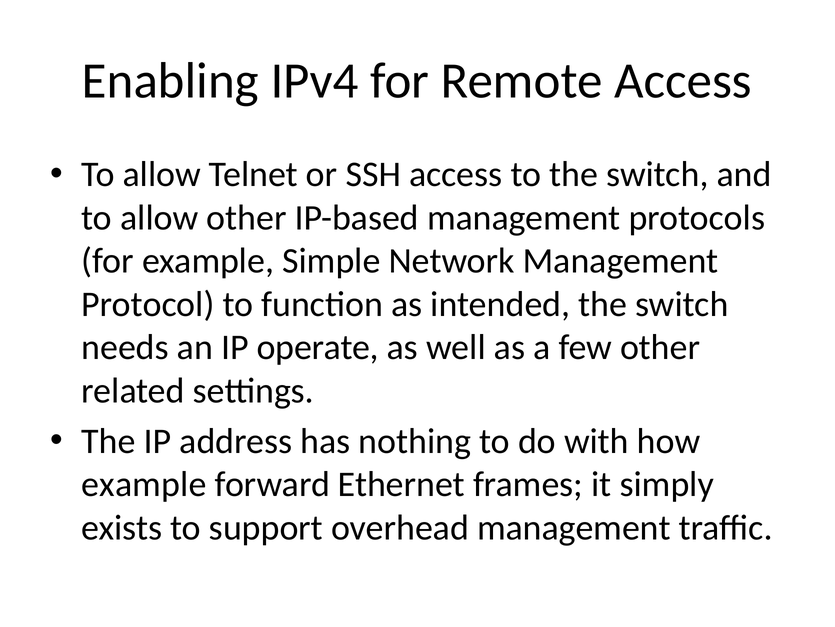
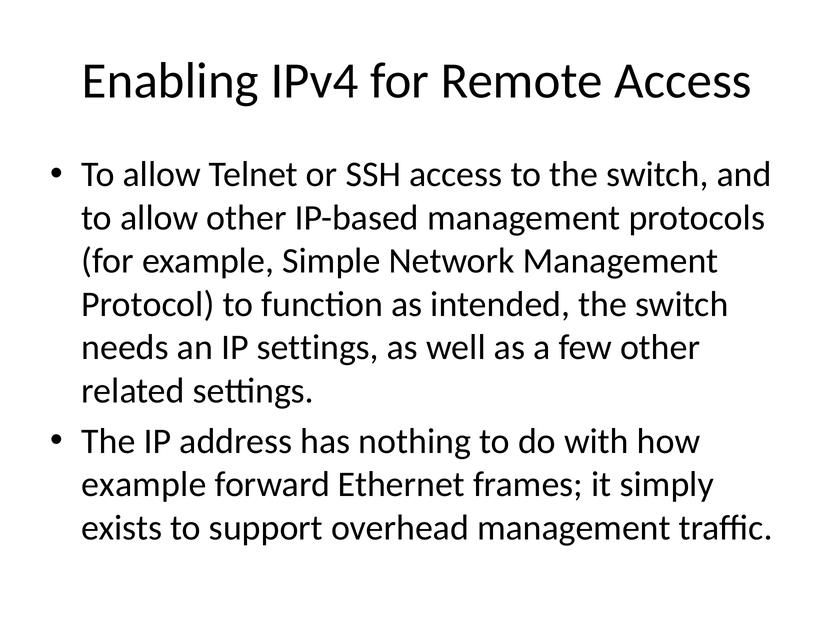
IP operate: operate -> settings (318, 347)
